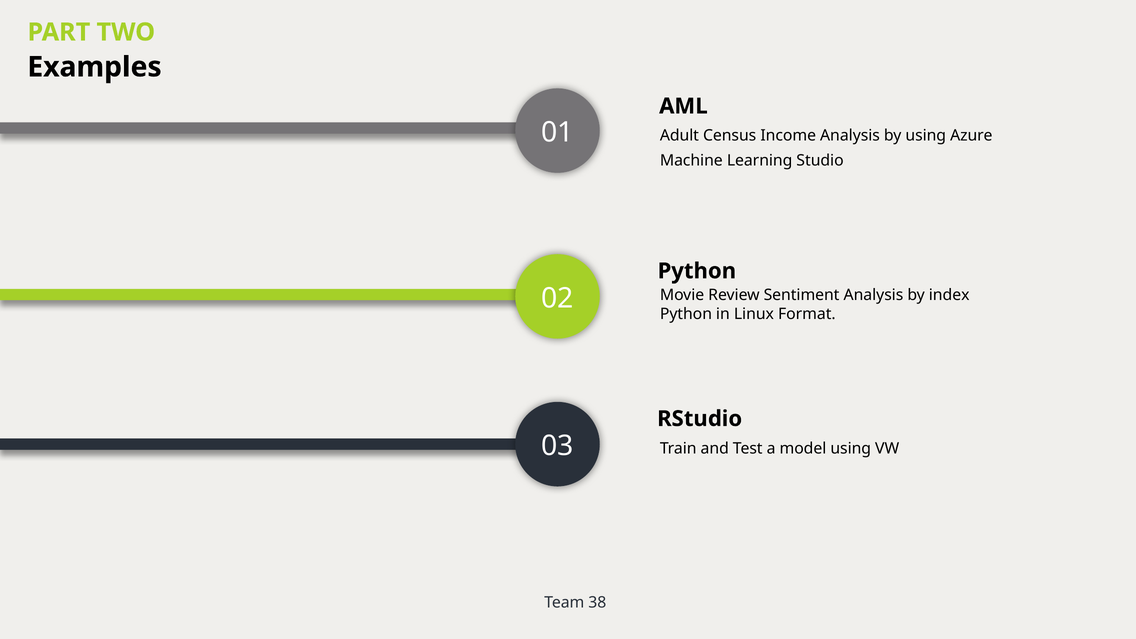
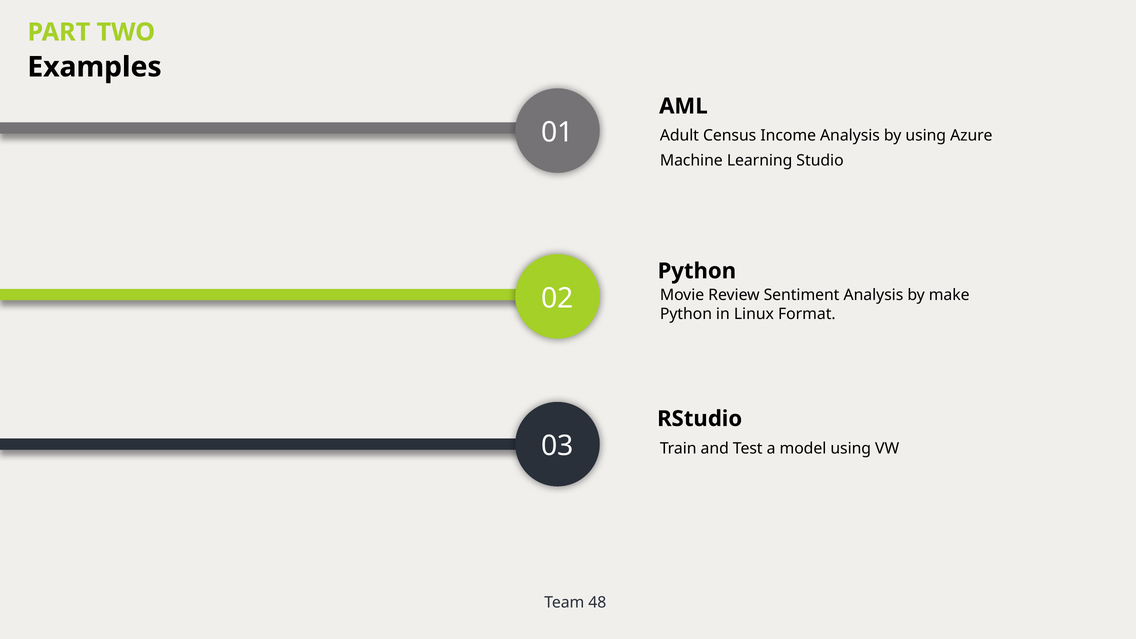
index: index -> make (949, 295)
38: 38 -> 48 (597, 602)
